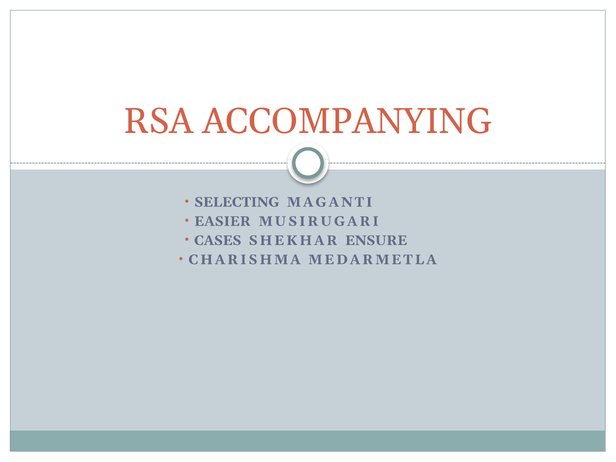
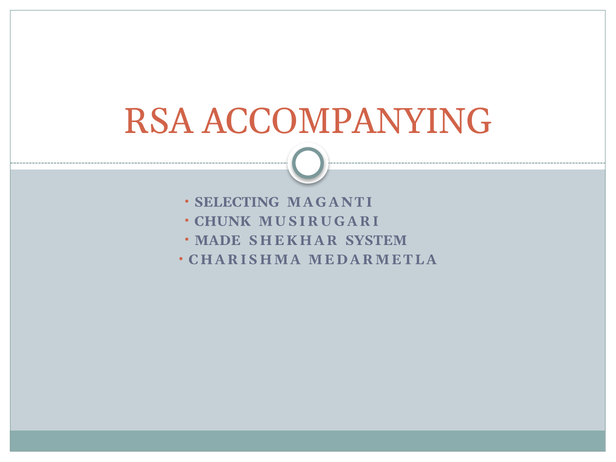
EASIER: EASIER -> CHUNK (223, 221)
CASES: CASES -> MADE (218, 240)
ENSURE: ENSURE -> SYSTEM (376, 240)
